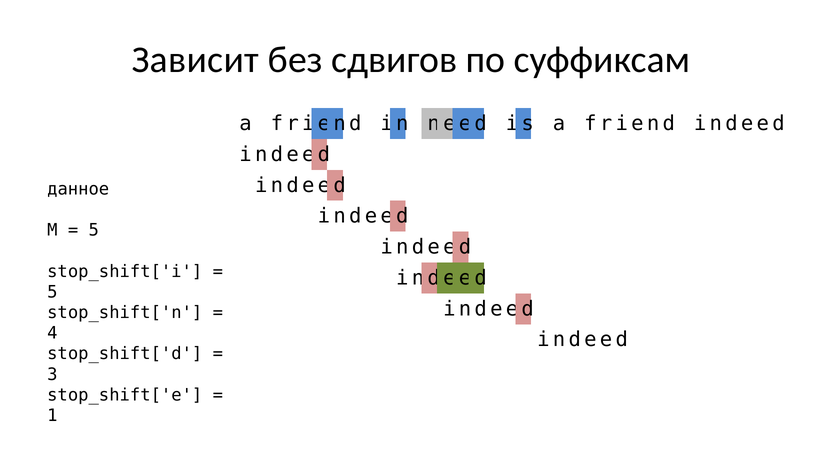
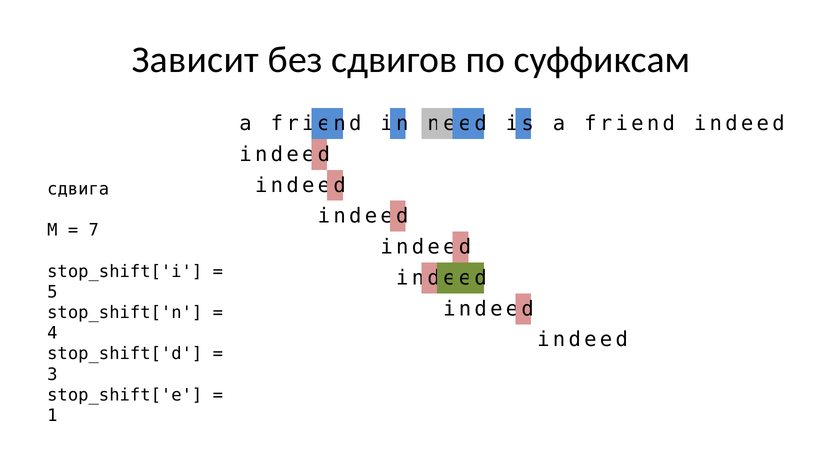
данное: данное -> сдвига (78, 189)
5: 5 -> 7 (94, 230)
